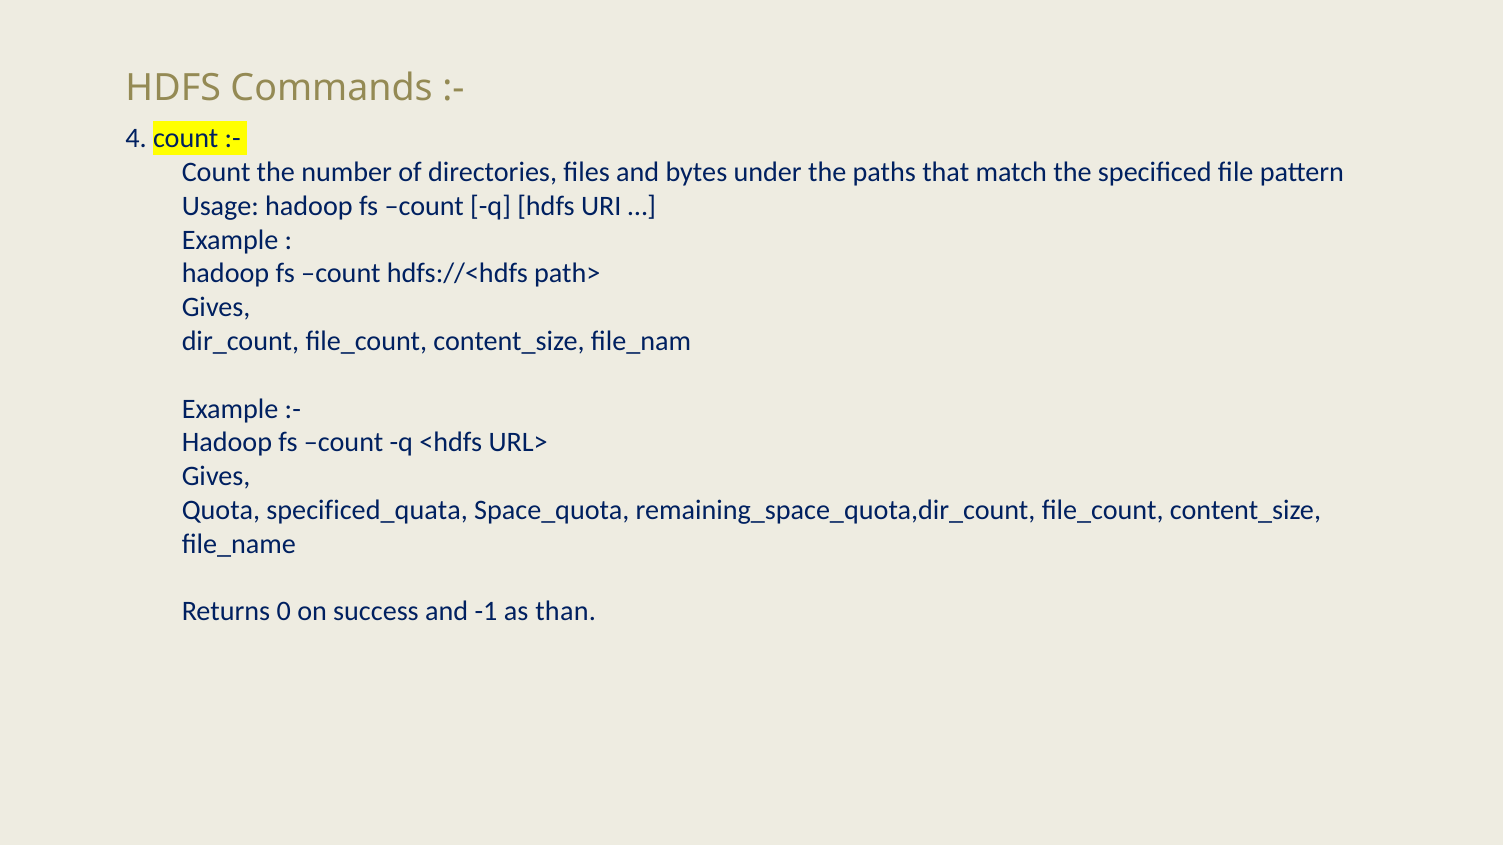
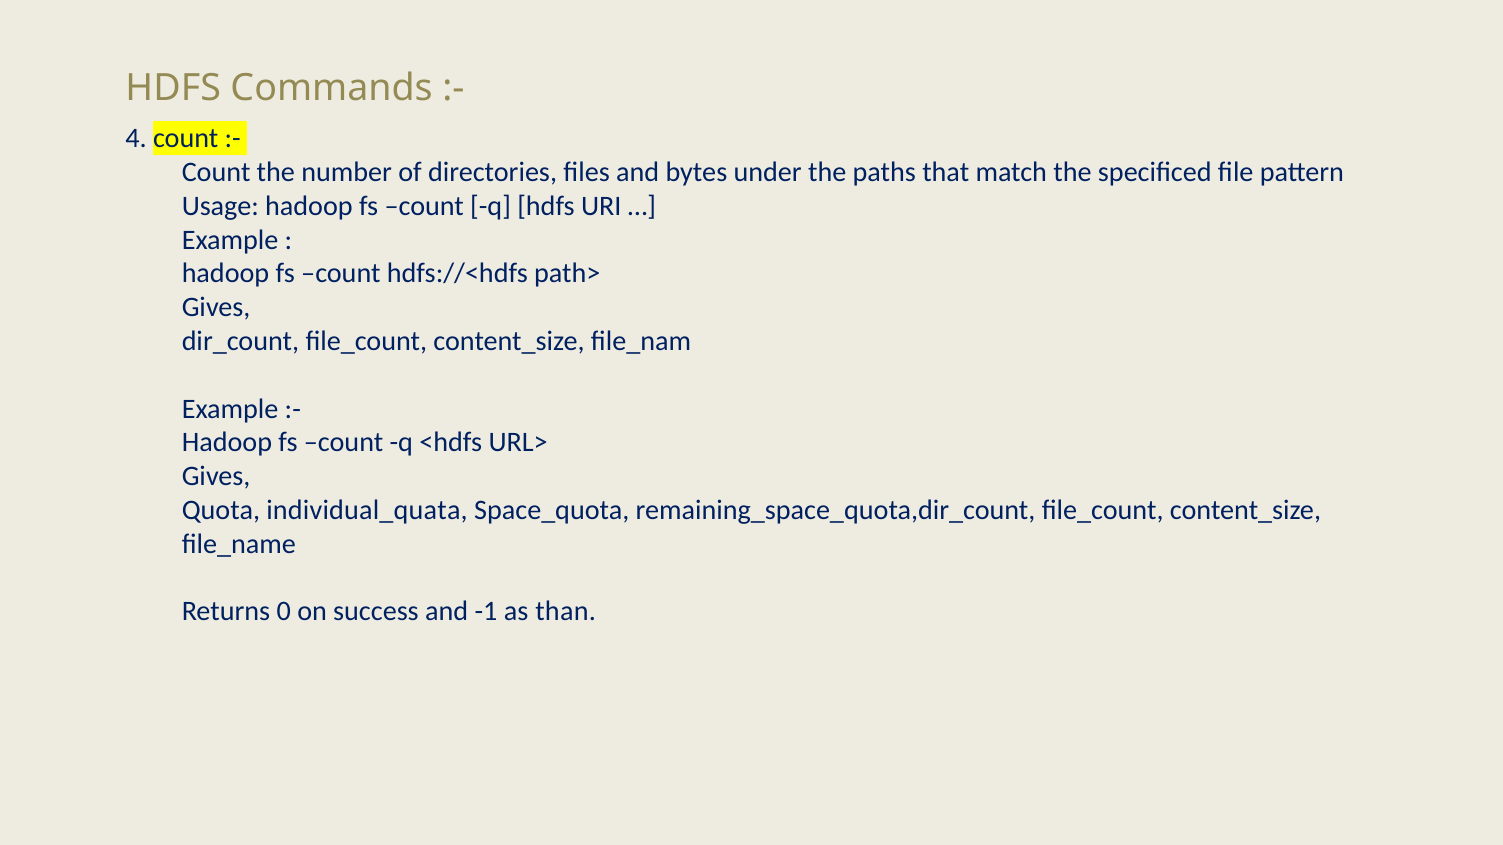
specificed_quata: specificed_quata -> individual_quata (367, 510)
